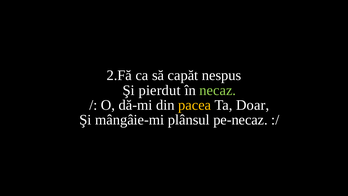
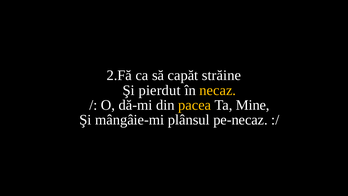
nespus: nespus -> străine (221, 75)
necaz colour: light green -> yellow (218, 90)
Doar: Doar -> Mine (253, 105)
